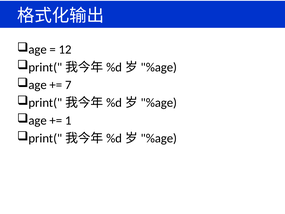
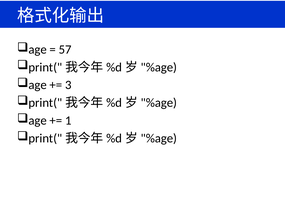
12: 12 -> 57 (65, 49)
7: 7 -> 3 (68, 85)
